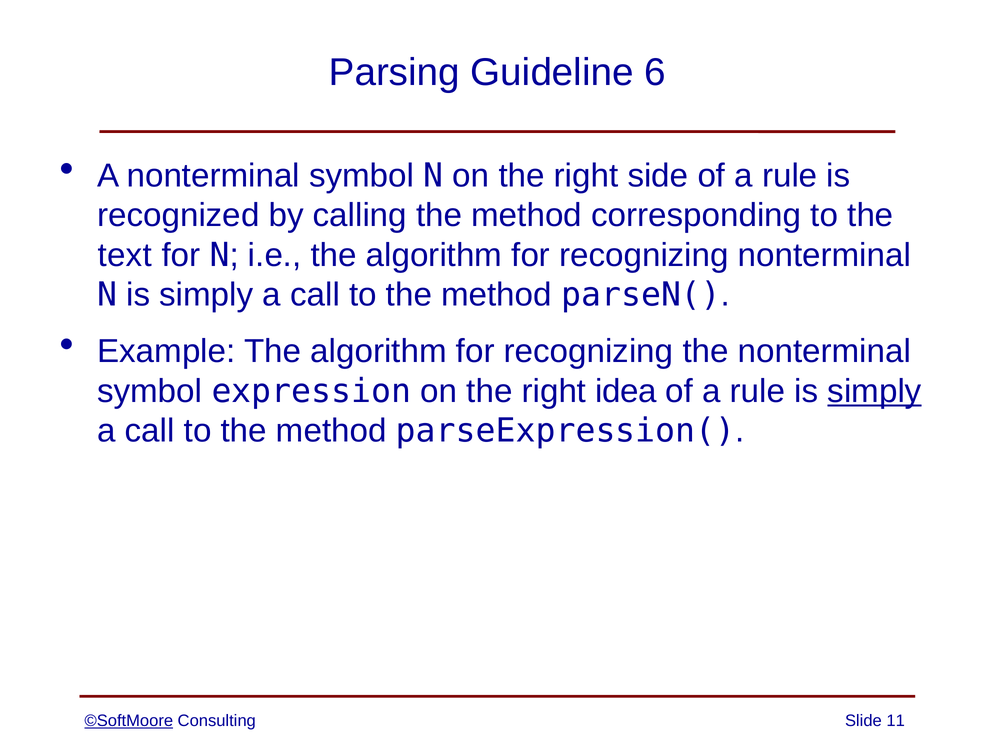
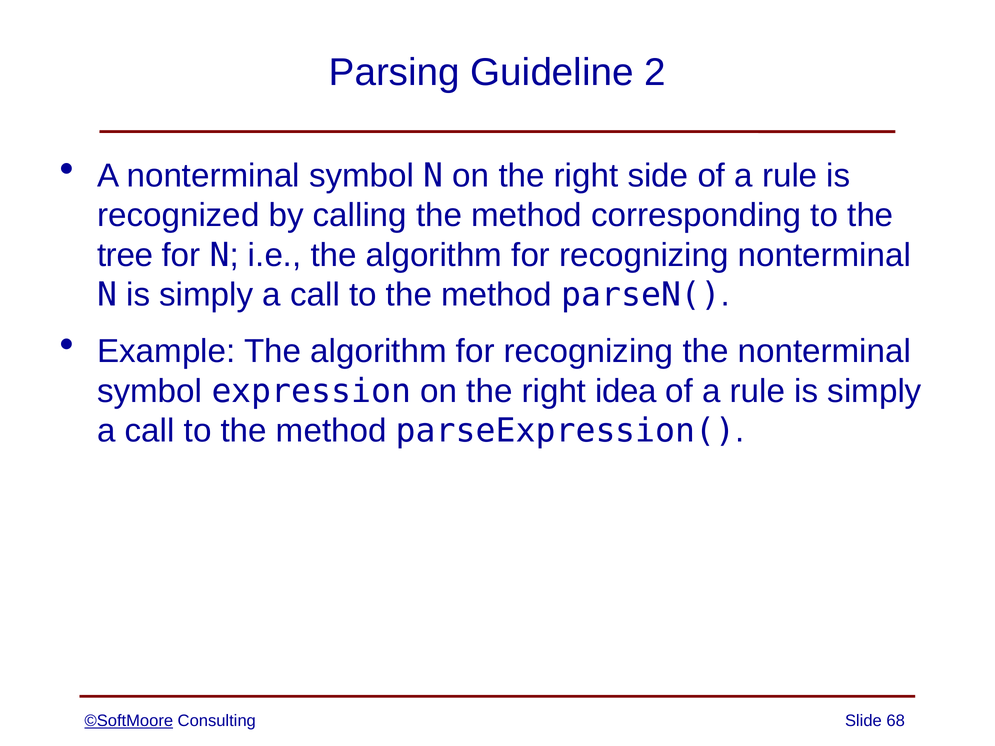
6: 6 -> 2 (655, 72)
text: text -> tree (125, 255)
simply underline: present -> none (874, 391)
11: 11 -> 68 (896, 721)
